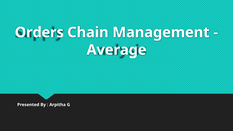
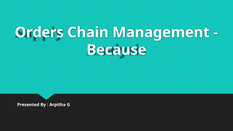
Average: Average -> Because (117, 50)
